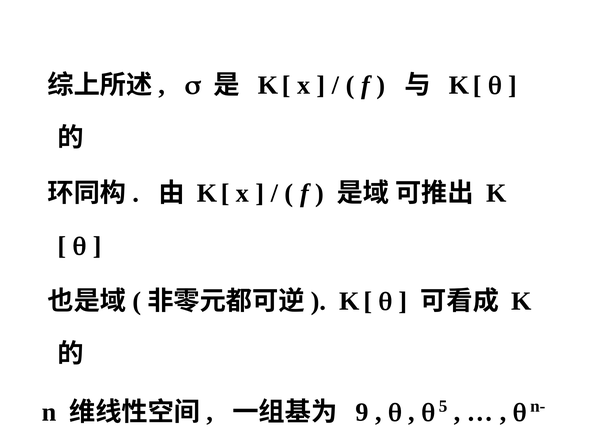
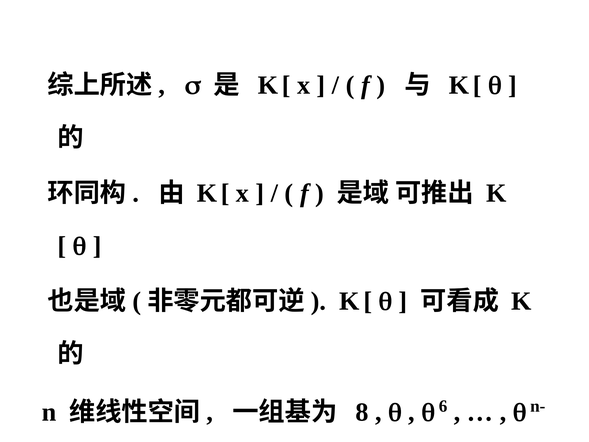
9: 9 -> 8 (362, 412)
5: 5 -> 6 (443, 406)
